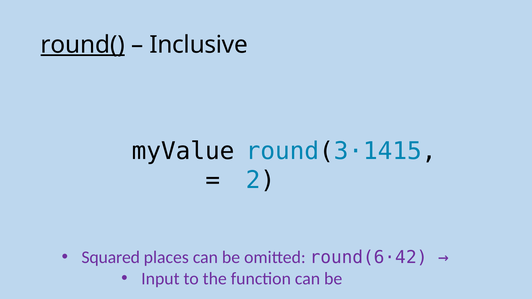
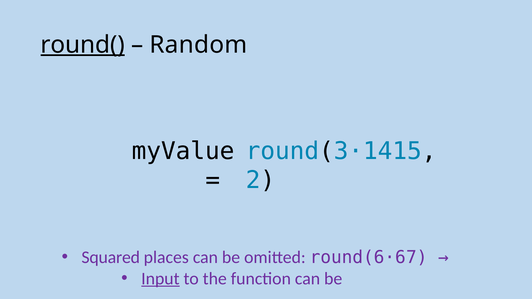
Inclusive: Inclusive -> Random (198, 45)
round(6·42: round(6·42 -> round(6·67 (369, 258)
Input underline: none -> present (160, 279)
